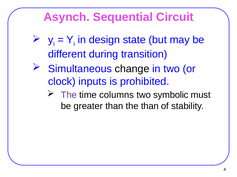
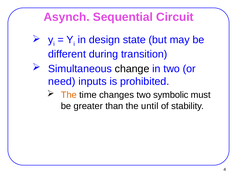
clock: clock -> need (62, 82)
The colour: purple -> orange (69, 95)
columns: columns -> changes (117, 95)
the than: than -> until (150, 106)
